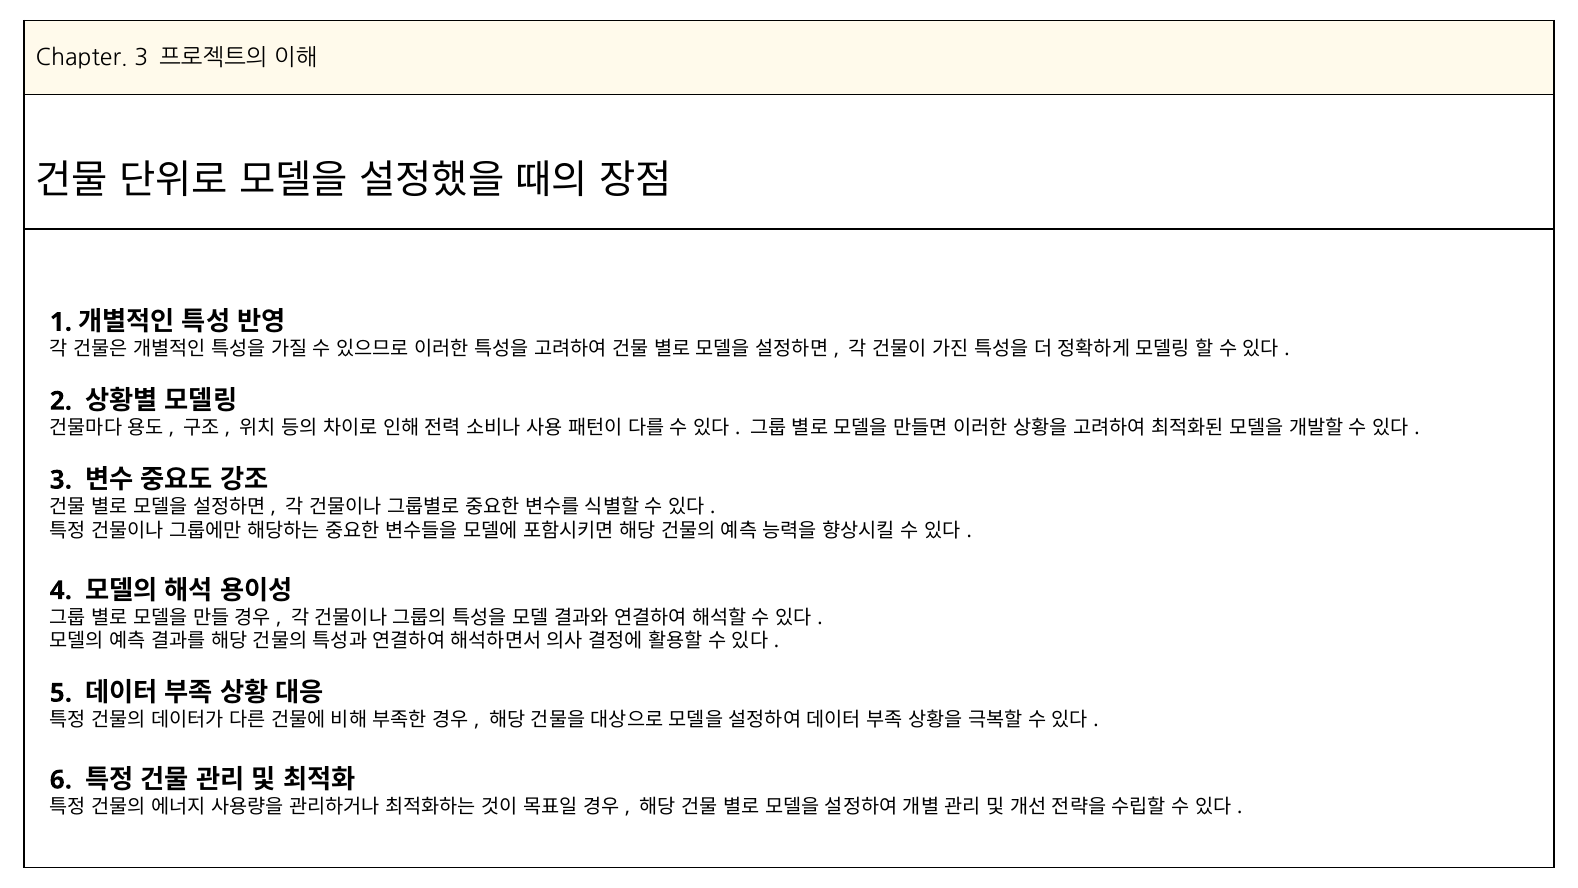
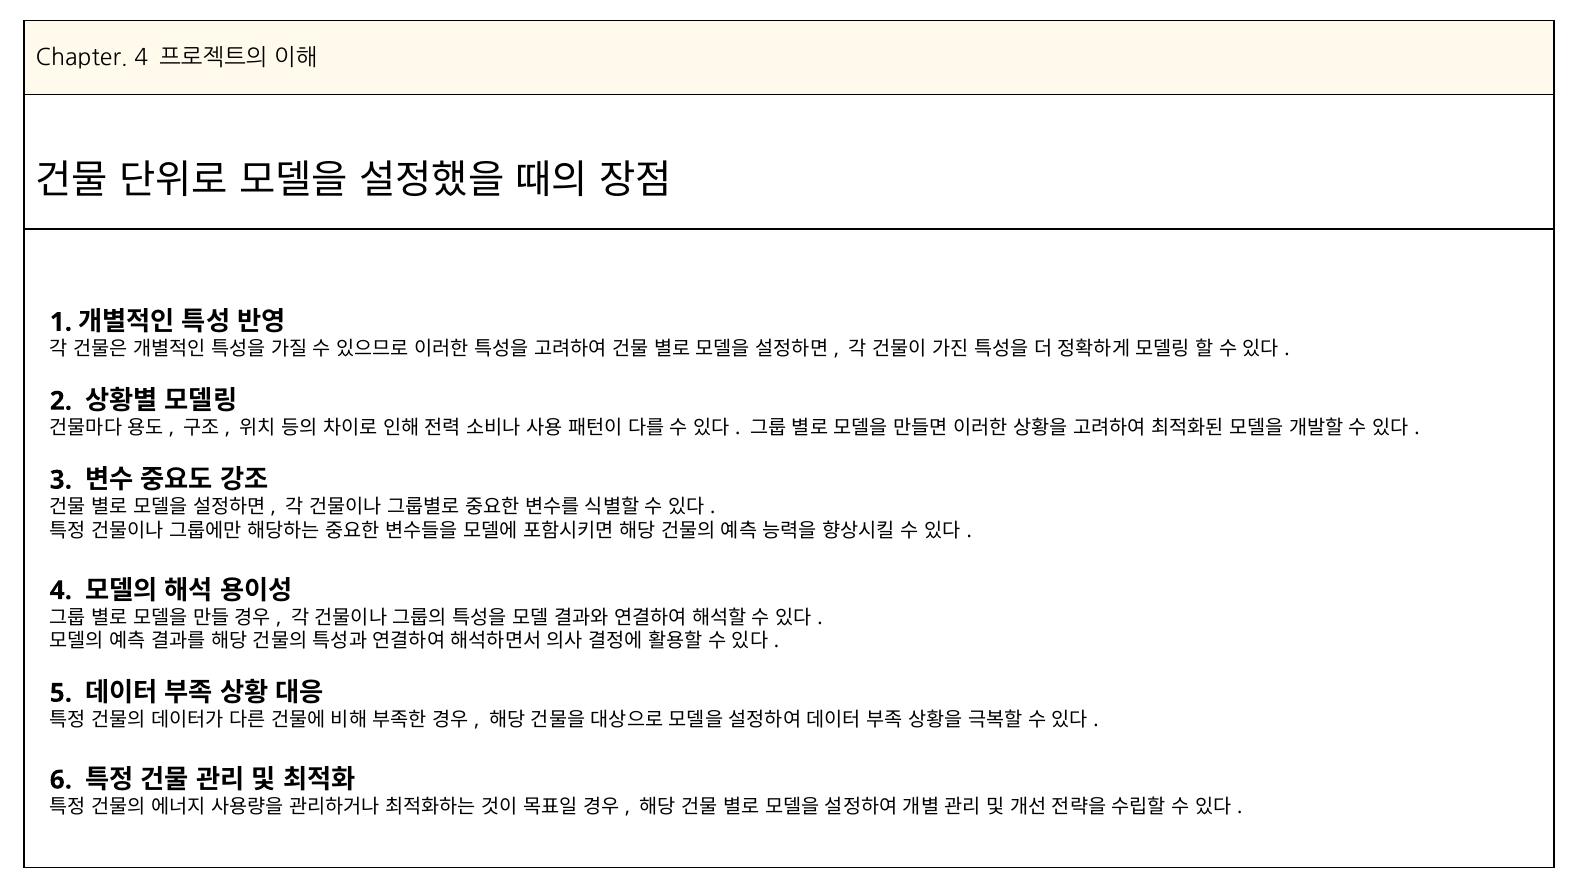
Chapter 3: 3 -> 4 (141, 58)
